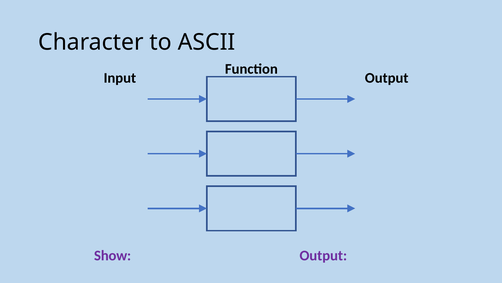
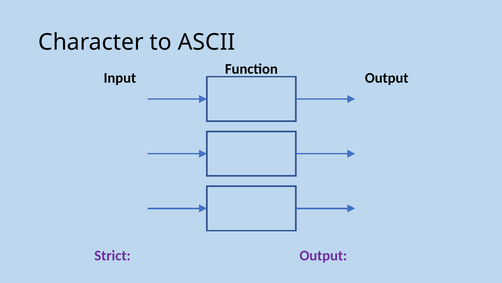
Show: Show -> Strict (112, 255)
